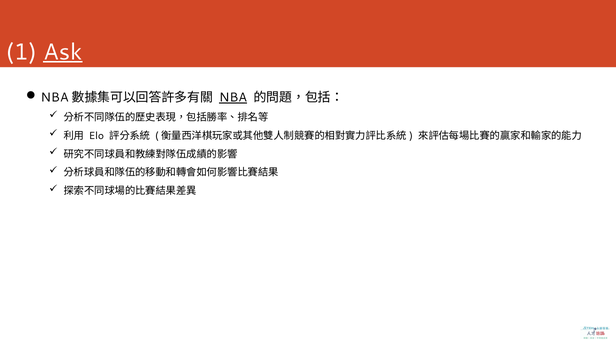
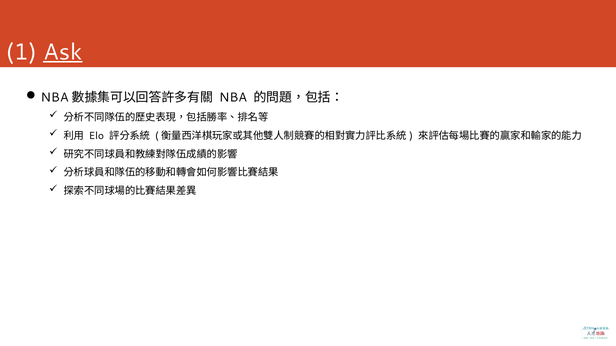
NBA underline: present -> none (233, 98)
